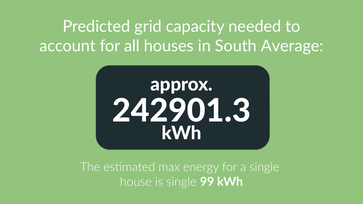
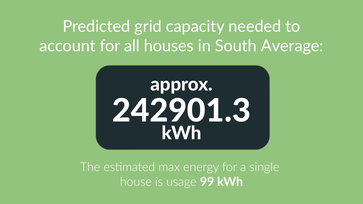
is single: single -> usage (181, 182)
